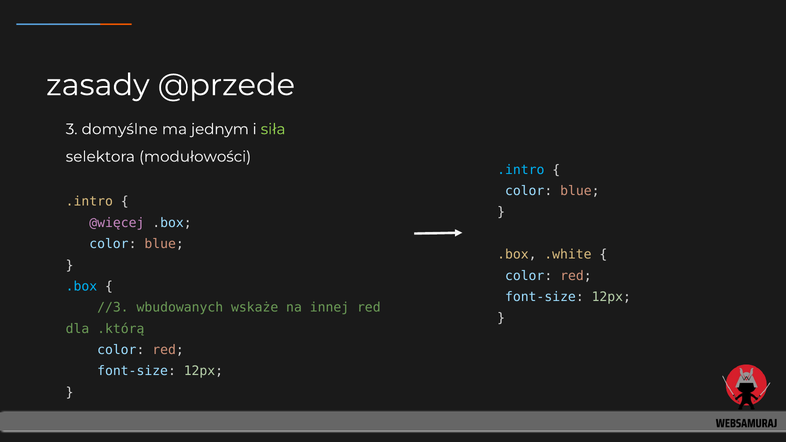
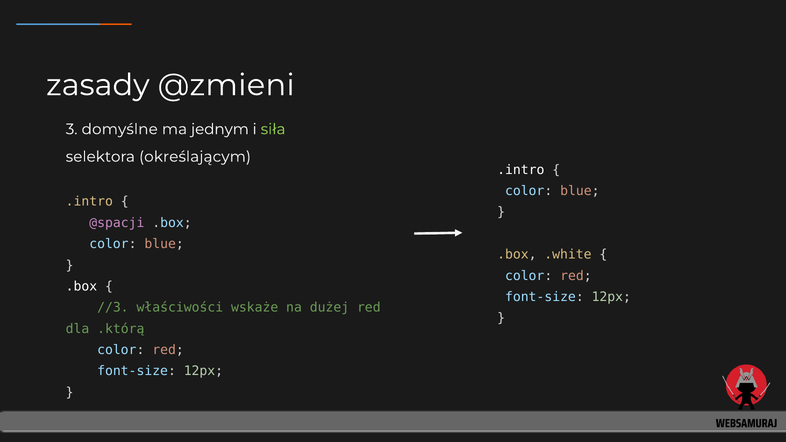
@przede: @przede -> @zmieni (226, 85)
modułowości: modułowości -> określającym (195, 157)
.intro colour: light blue -> white (521, 170)
@więcej: @więcej -> @spacji (117, 223)
.box colour: light blue -> white (81, 287)
wbudowanych: wbudowanych -> właściwości (180, 308)
innej: innej -> dużej (329, 308)
